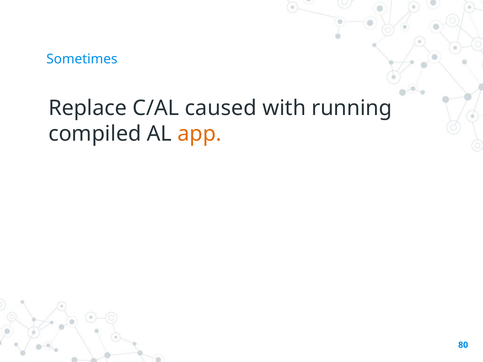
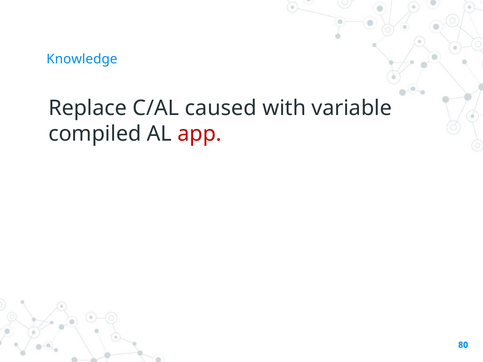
Sometimes: Sometimes -> Knowledge (82, 59)
running: running -> variable (352, 108)
app colour: orange -> red (200, 134)
